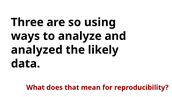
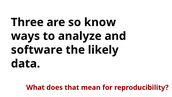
using: using -> know (100, 22)
analyzed: analyzed -> software (37, 50)
